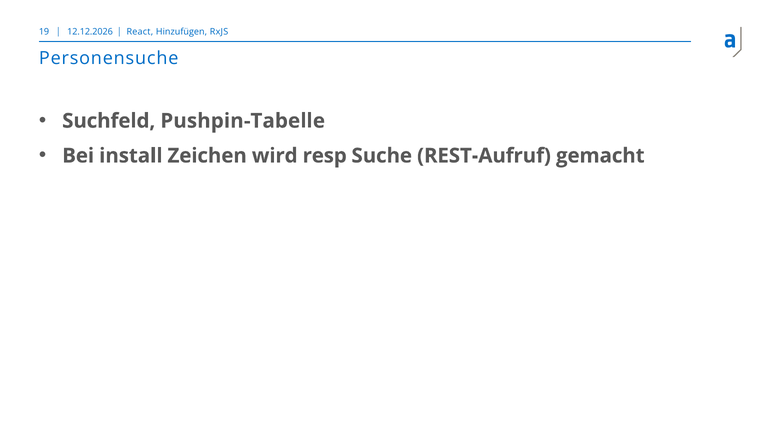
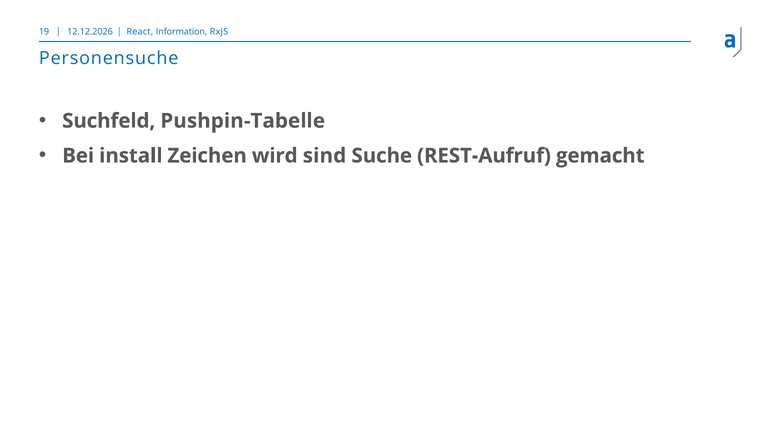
Hinzufügen: Hinzufügen -> Information (182, 32)
resp: resp -> sind (325, 156)
